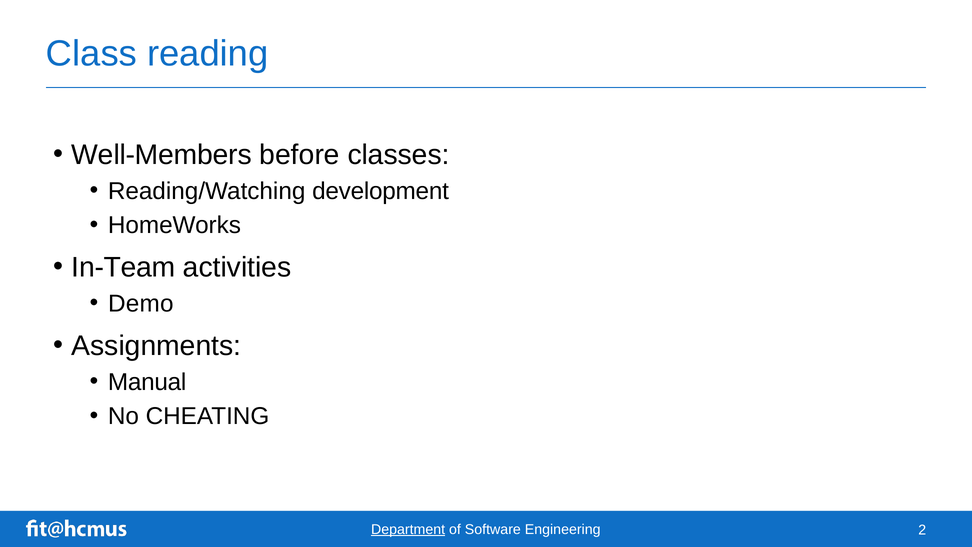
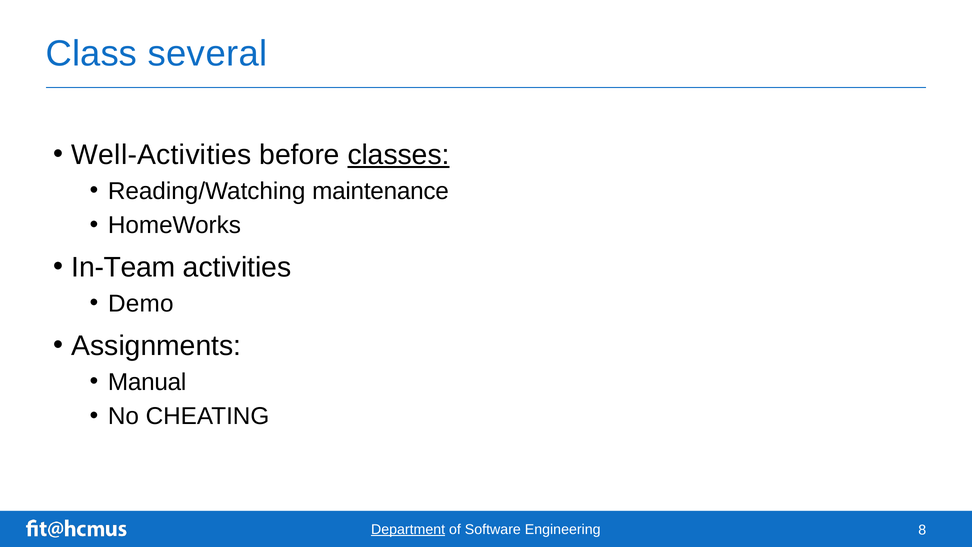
reading: reading -> several (208, 54)
Well-Members: Well-Members -> Well-Activities (161, 155)
classes underline: none -> present (399, 155)
development: development -> maintenance (381, 191)
2: 2 -> 8 (922, 530)
